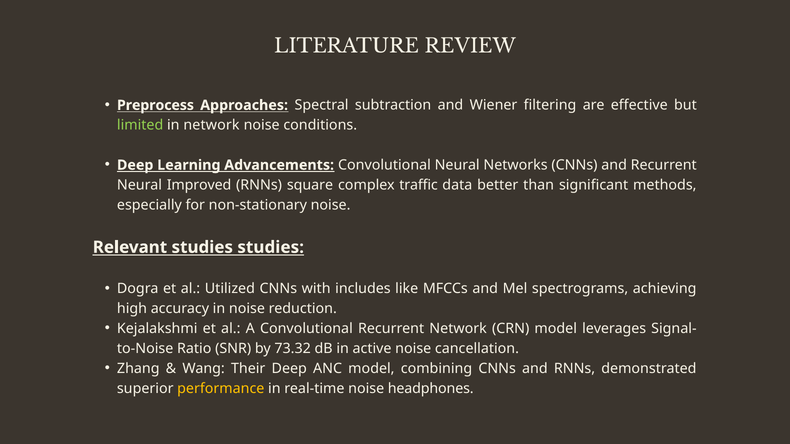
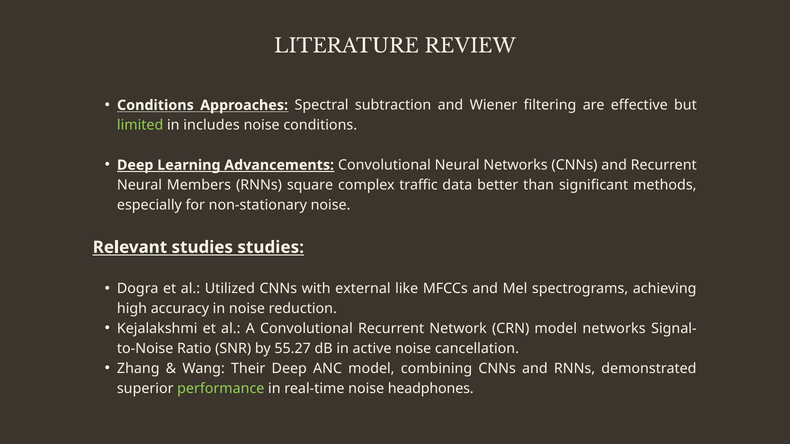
Preprocess: Preprocess -> Conditions (155, 105)
in network: network -> includes (211, 125)
Improved: Improved -> Members (199, 185)
includes: includes -> external (363, 289)
model leverages: leverages -> networks (614, 329)
73.32: 73.32 -> 55.27 (293, 349)
performance colour: yellow -> light green (221, 389)
